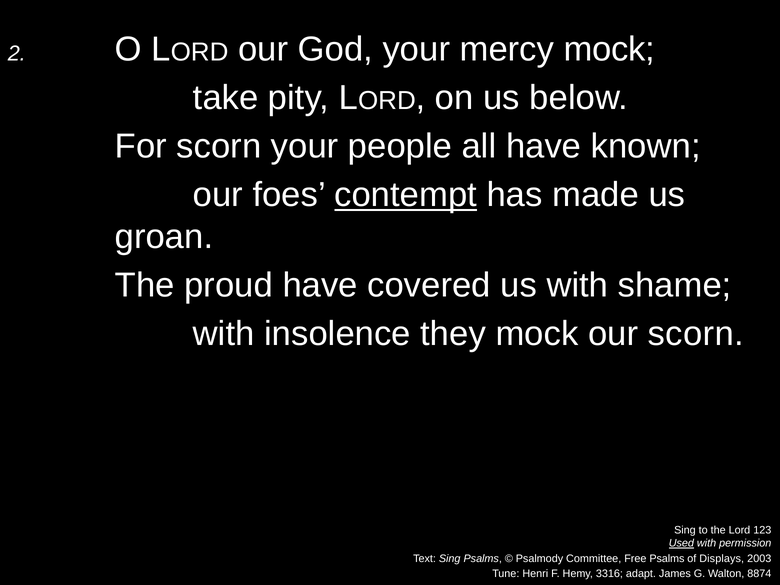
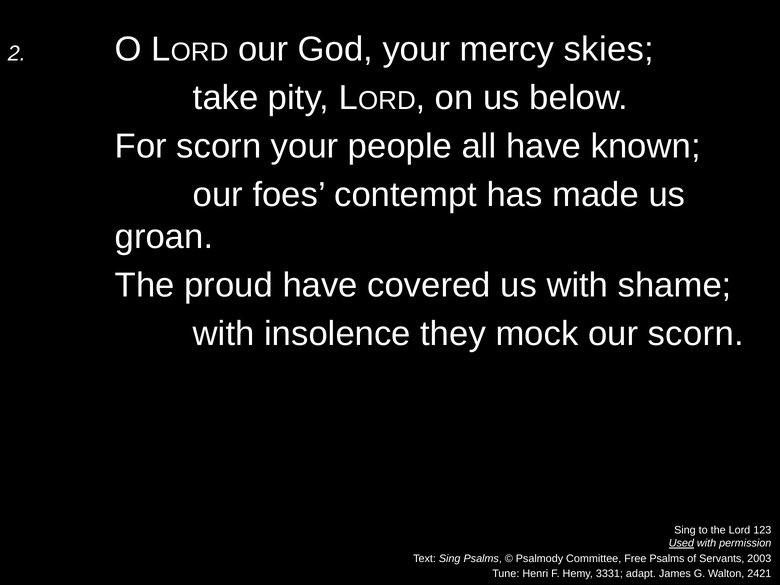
mercy mock: mock -> skies (609, 49)
contempt underline: present -> none (406, 195)
Displays: Displays -> Servants (722, 559)
3316: 3316 -> 3331 (609, 574)
8874: 8874 -> 2421 (759, 574)
